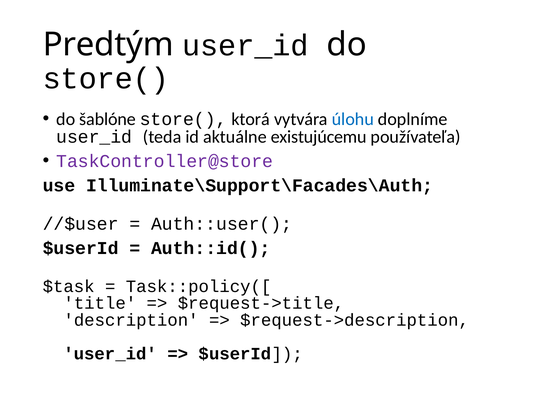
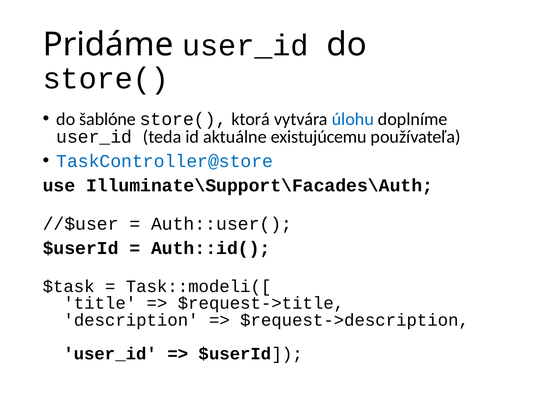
Predtým: Predtým -> Pridáme (108, 44)
TaskController@store colour: purple -> blue (165, 161)
Task::policy([: Task::policy([ -> Task::modeli([ (199, 286)
